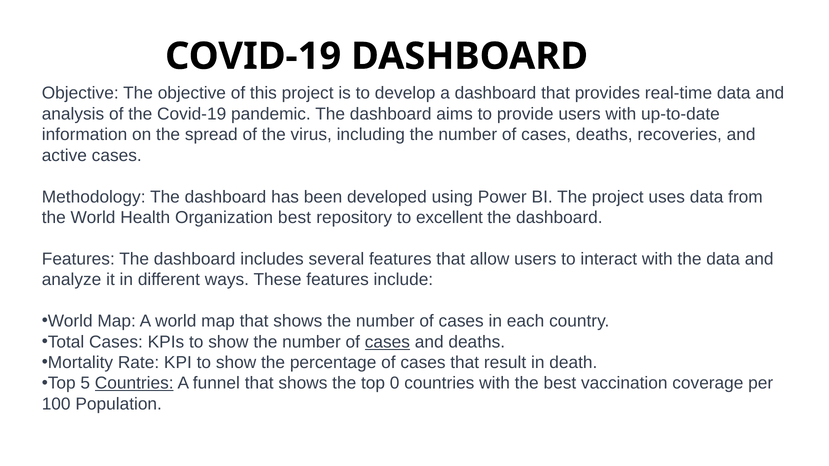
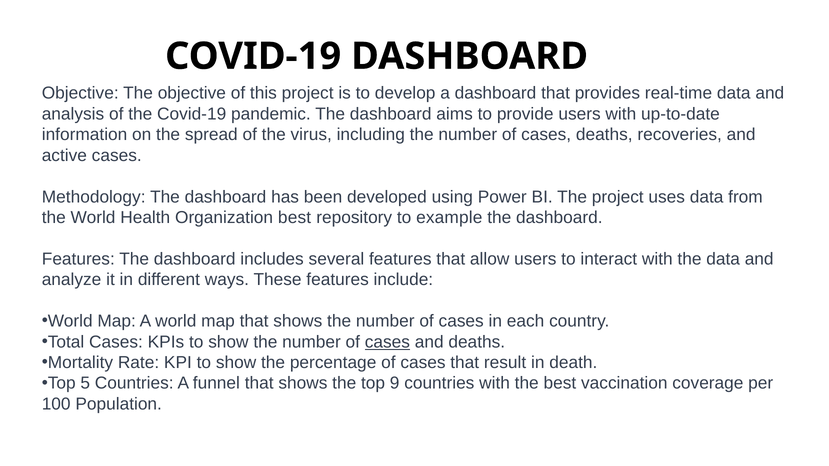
excellent: excellent -> example (449, 218)
Countries underline: present -> none (134, 384)
0: 0 -> 9 (395, 384)
